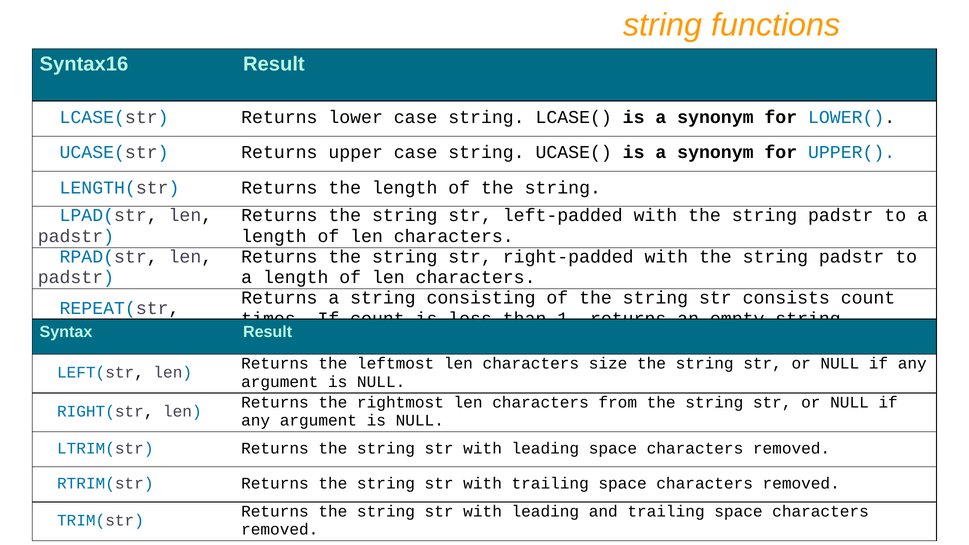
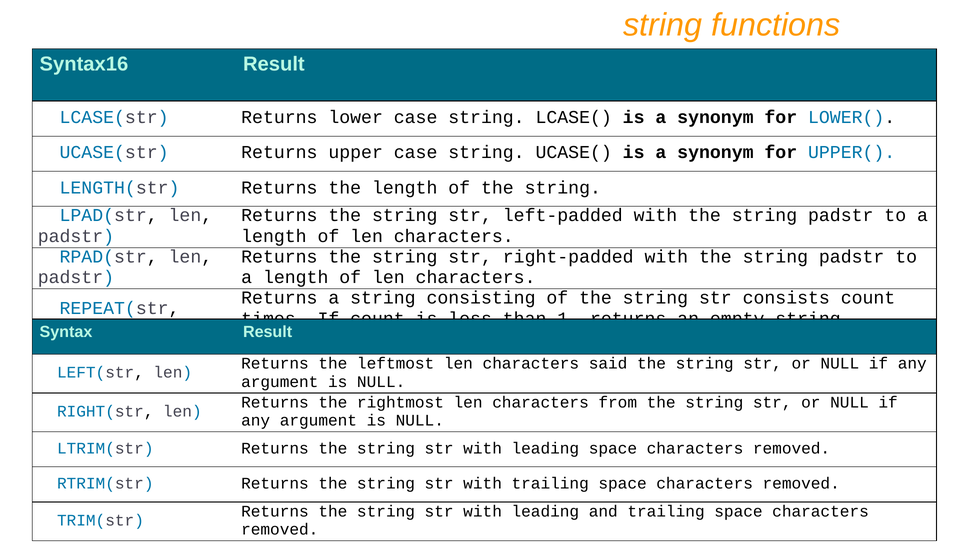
size: size -> said (608, 363)
